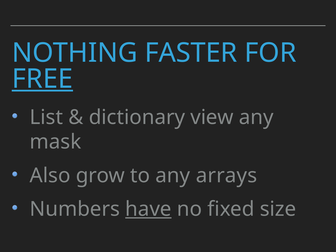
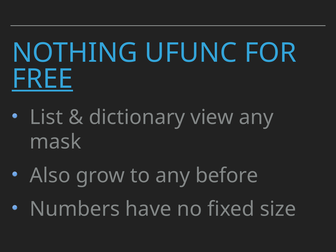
FASTER: FASTER -> UFUNC (191, 53)
arrays: arrays -> before (227, 175)
have underline: present -> none (148, 209)
